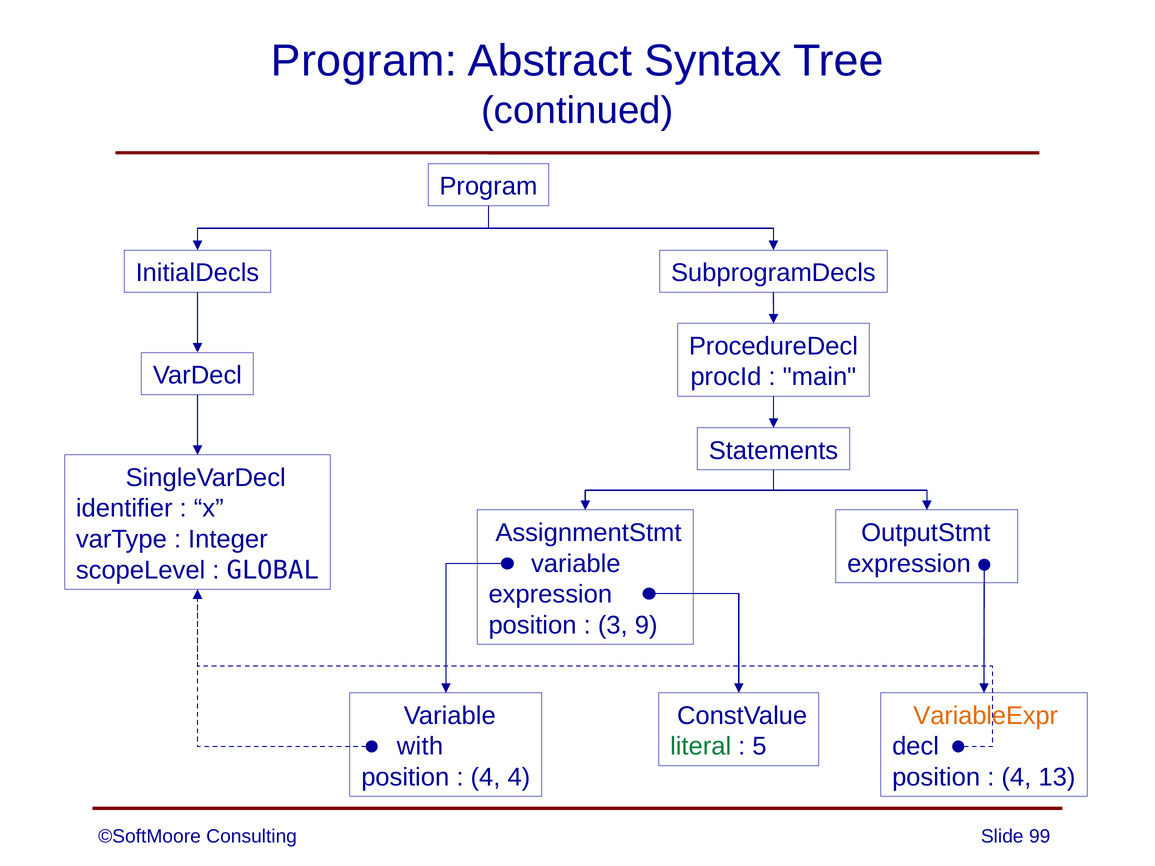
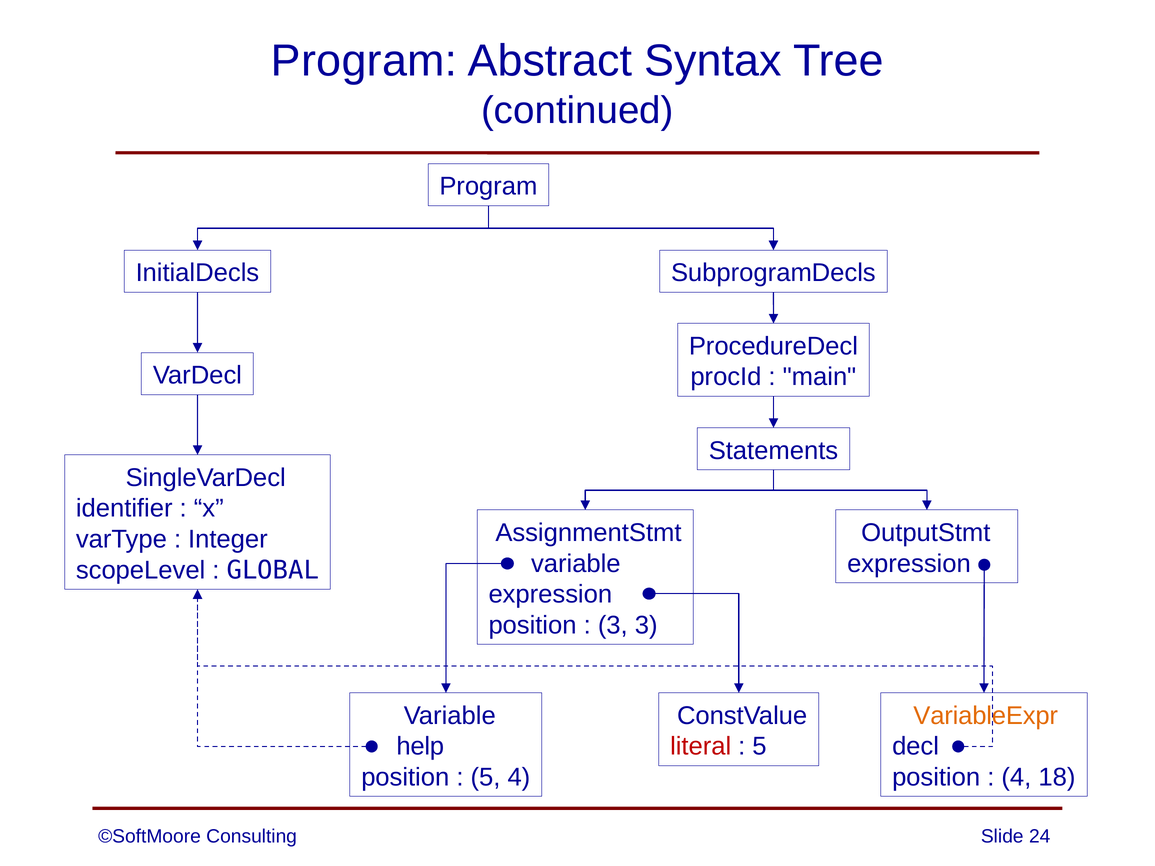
3 9: 9 -> 3 (646, 625)
with: with -> help (420, 747)
literal colour: green -> red (701, 747)
4: 4 -> 5 (486, 777)
13: 13 -> 18 (1057, 777)
99: 99 -> 24 (1040, 837)
